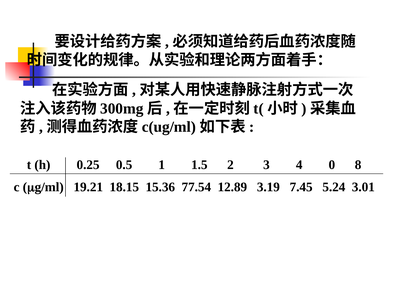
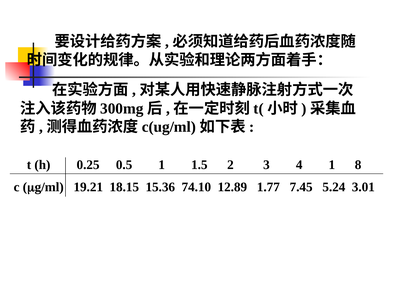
4 0: 0 -> 1 (332, 165)
77.54: 77.54 -> 74.10 (196, 187)
3.19: 3.19 -> 1.77 (268, 187)
